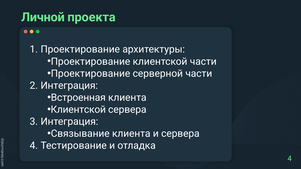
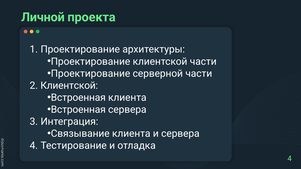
Интеграция: Интеграция -> Клиентской (69, 86)
Клиентской: Клиентской -> Встроенная (78, 110)
